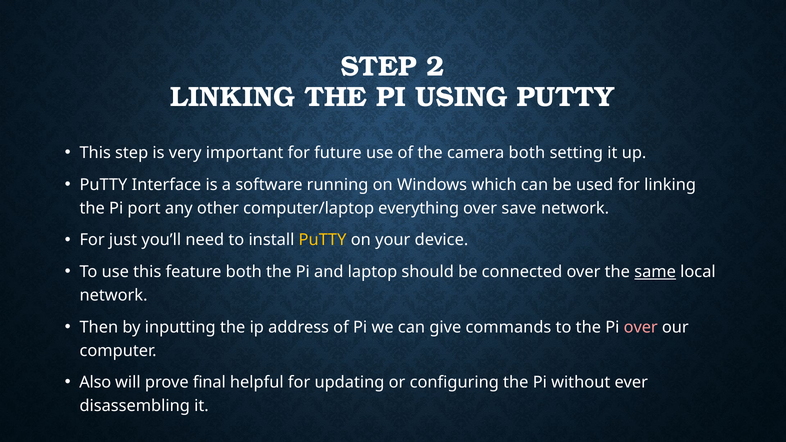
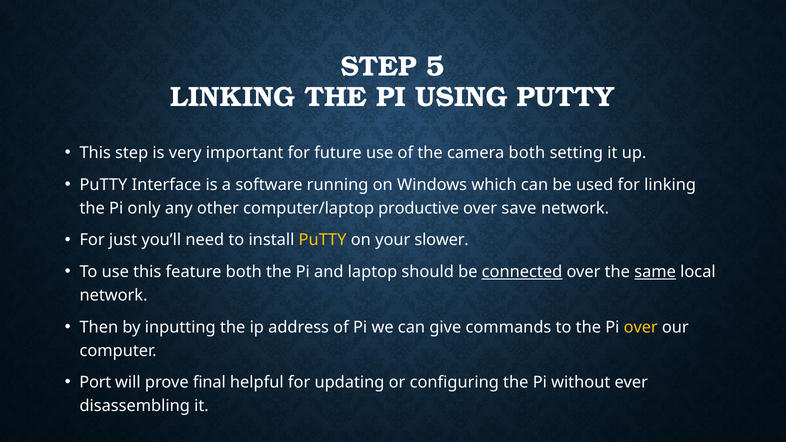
2: 2 -> 5 (435, 67)
port: port -> only (144, 208)
everything: everything -> productive (419, 208)
device: device -> slower (442, 240)
connected underline: none -> present (522, 272)
over colour: pink -> yellow (641, 327)
Also: Also -> Port (95, 383)
